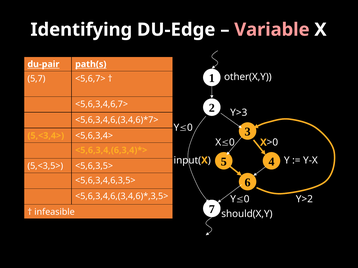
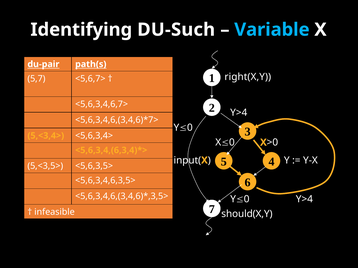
DU-Edge: DU-Edge -> DU-Such (176, 30)
Variable colour: pink -> light blue (272, 30)
other(X,Y: other(X,Y -> right(X,Y (248, 77)
Y>3: Y>3 -> Y>4 (239, 113)
Y>2: Y>2 -> Y>4 (304, 199)
